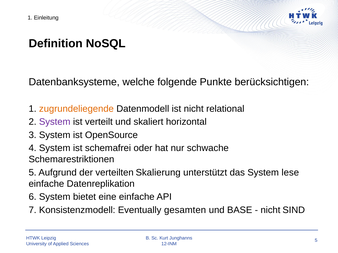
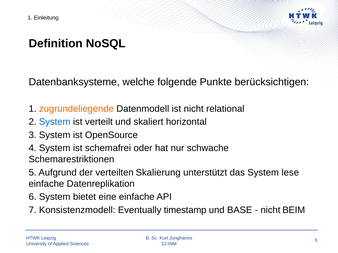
System colour: purple -> blue (55, 122)
gesamten: gesamten -> timestamp (185, 210)
SIND: SIND -> BEIM (294, 210)
